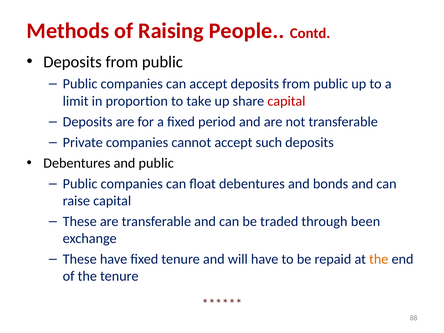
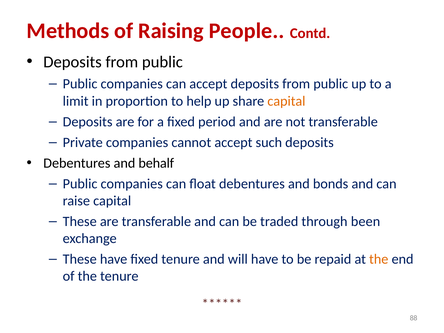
take: take -> help (199, 101)
capital colour: red -> orange (286, 101)
and public: public -> behalf (156, 163)
